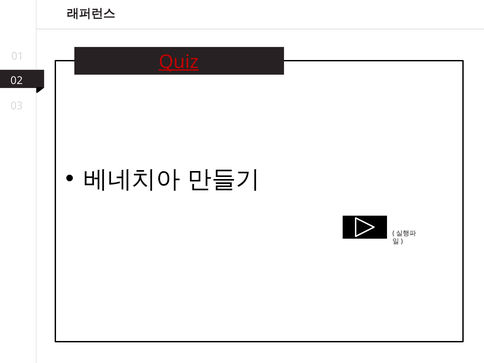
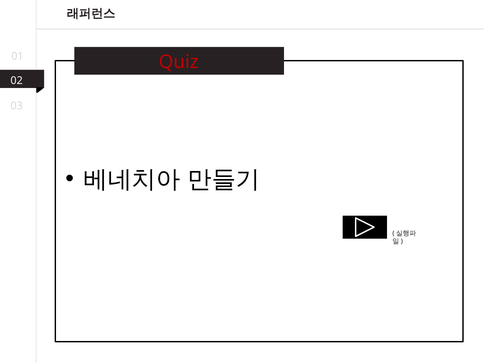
Quiz underline: present -> none (179, 62)
